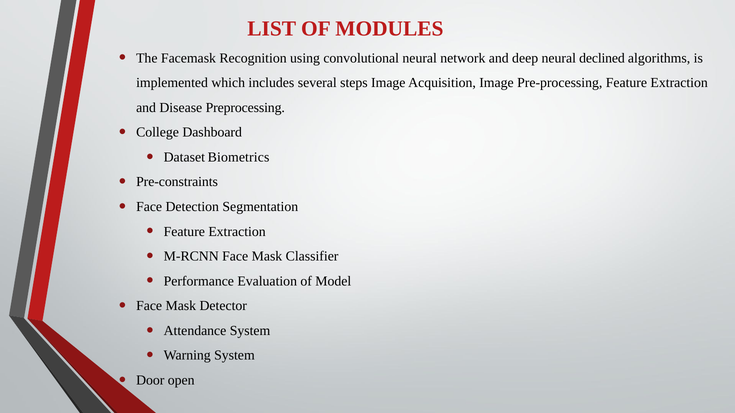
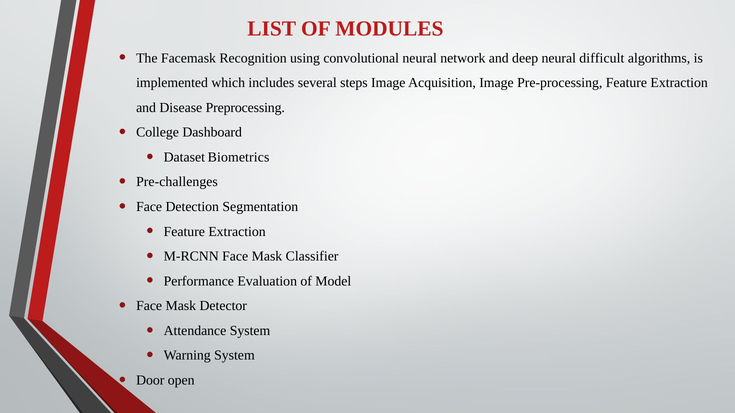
declined: declined -> difficult (602, 58)
Pre-constraints: Pre-constraints -> Pre-challenges (177, 182)
